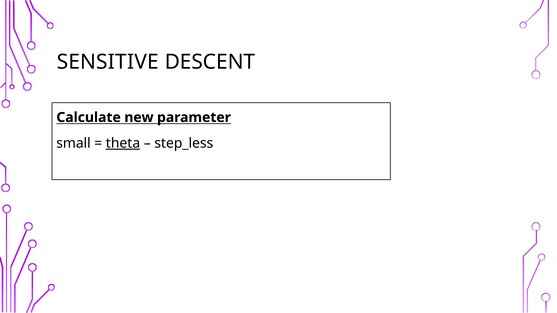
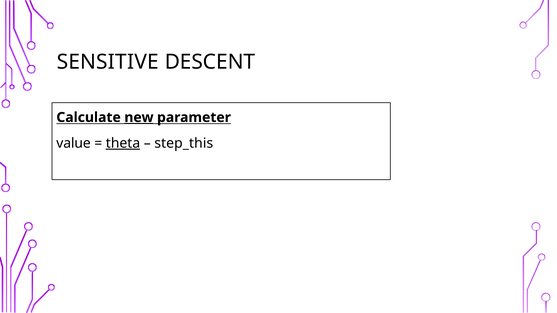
new underline: none -> present (139, 118)
small: small -> value (74, 143)
step_less: step_less -> step_this (184, 143)
